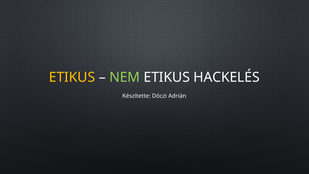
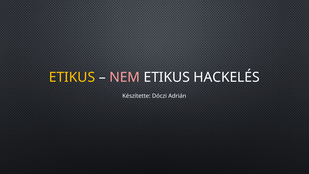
NEM colour: light green -> pink (125, 77)
